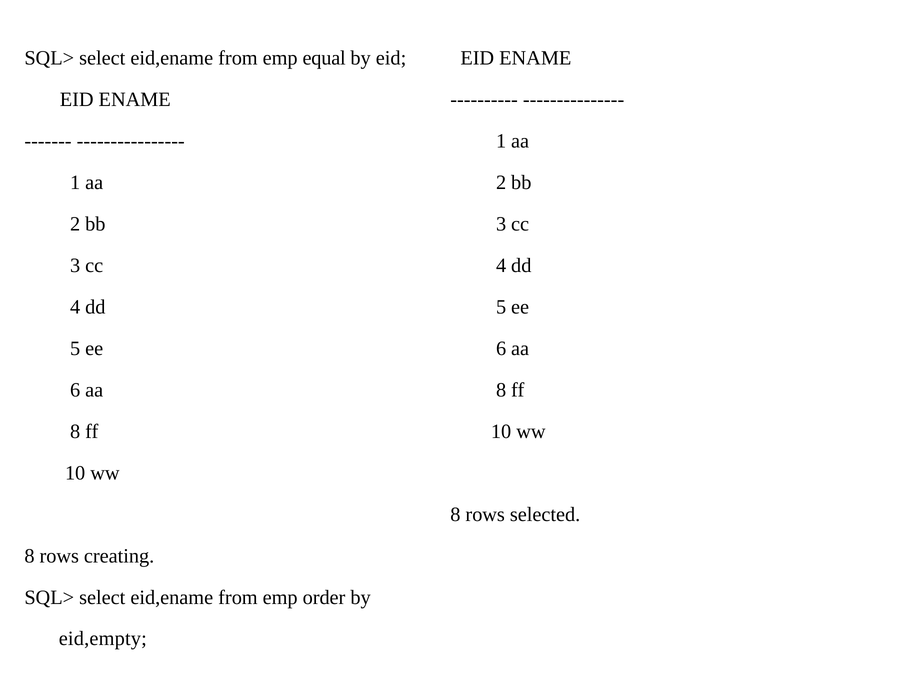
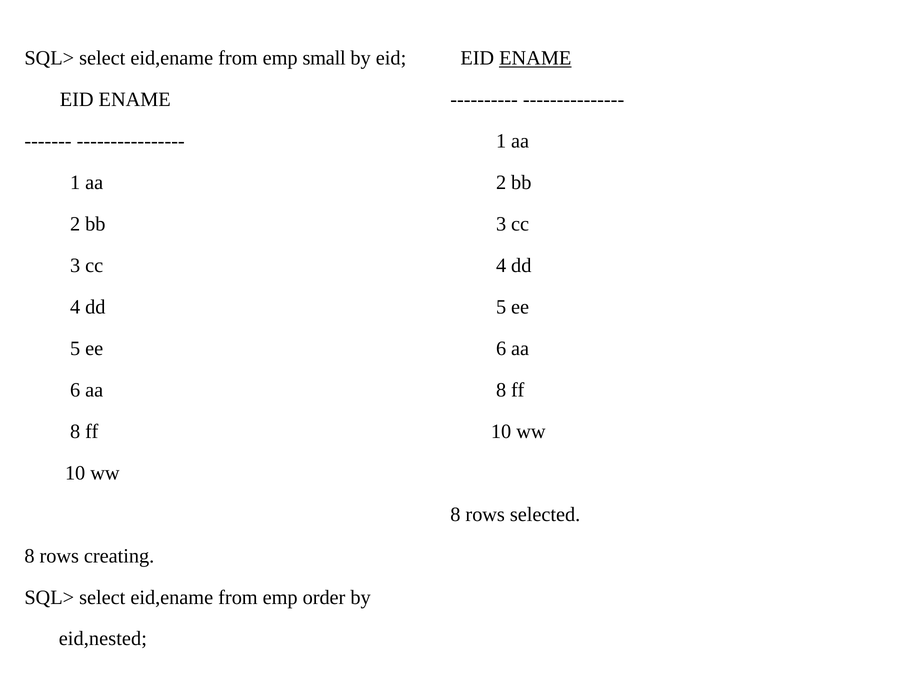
equal: equal -> small (324, 58)
ENAME underline: none -> present (535, 58)
eid,empty: eid,empty -> eid,nested (103, 639)
